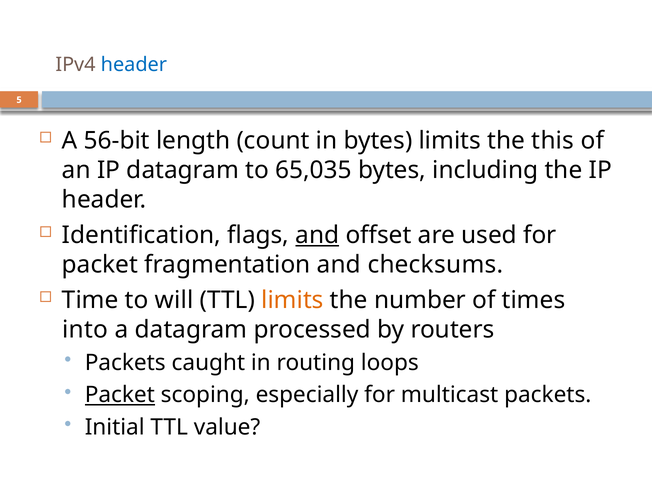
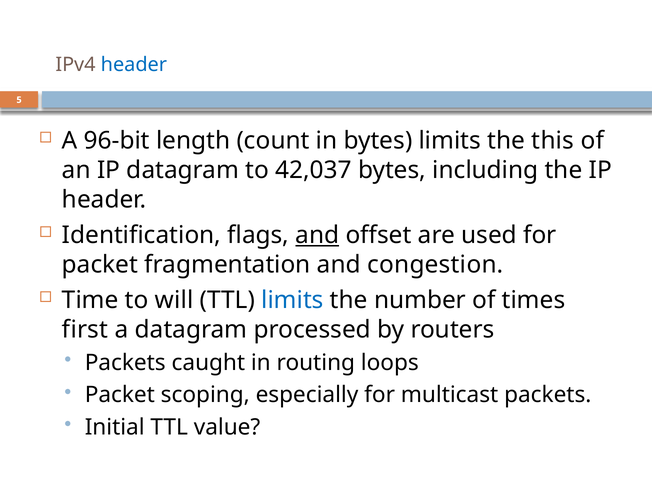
56-bit: 56-bit -> 96-bit (117, 141)
65,035: 65,035 -> 42,037 (314, 170)
checksums: checksums -> congestion (435, 265)
limits colour: orange -> blue (292, 300)
into: into -> first (85, 330)
Packet underline: present -> none (120, 395)
